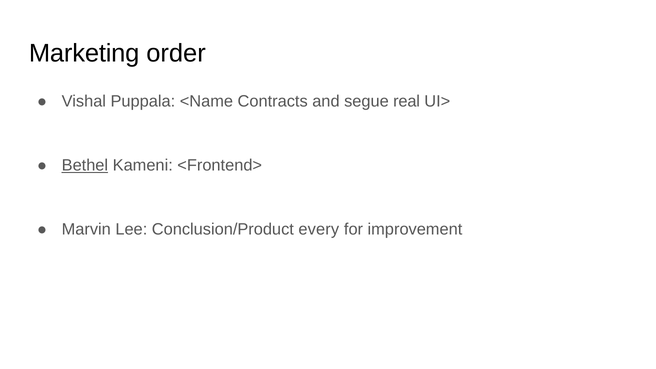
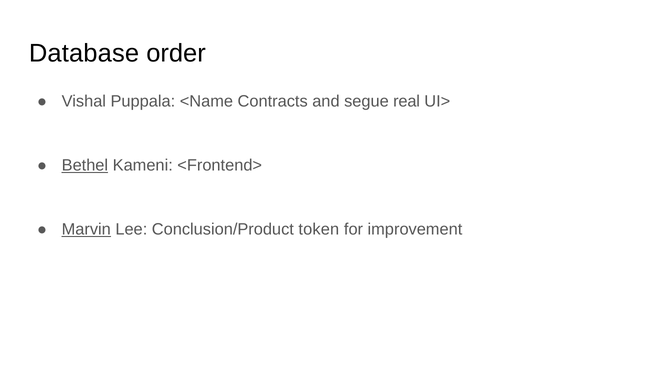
Marketing: Marketing -> Database (84, 53)
Marvin underline: none -> present (86, 230)
every: every -> token (319, 230)
